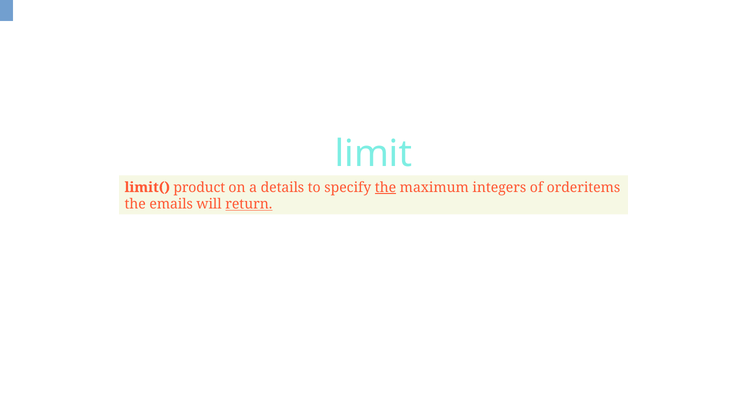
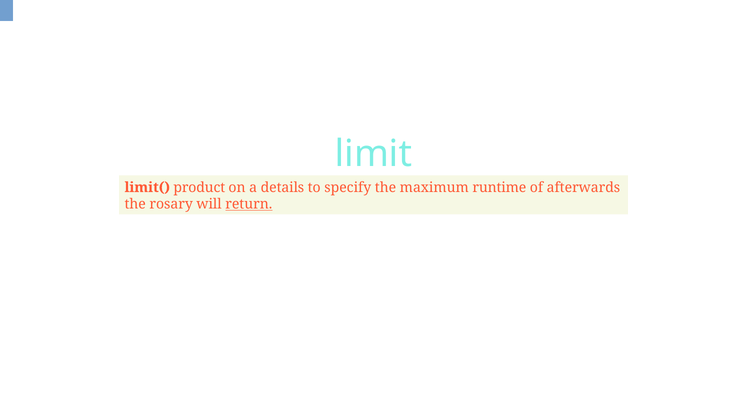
the underline: present -> none (385, 187)
integers: integers -> runtime (499, 187)
orderitems: orderitems -> afterwards (583, 187)
emails: emails -> rosary (171, 204)
